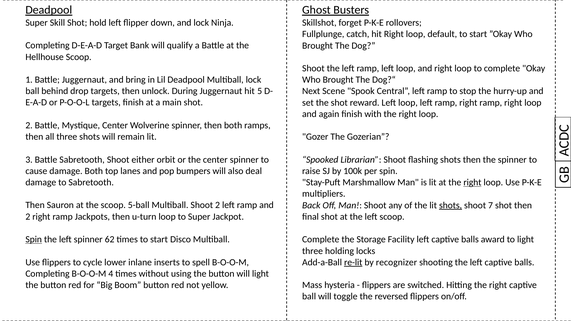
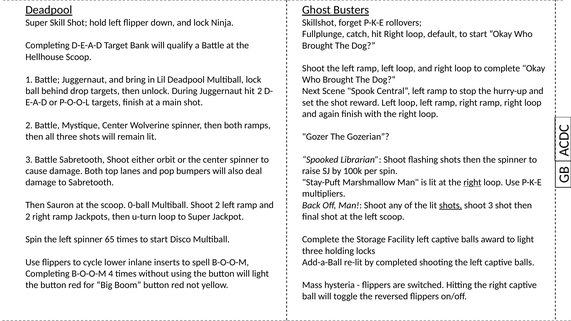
hit 5: 5 -> 2 (260, 91)
5-ball: 5-ball -> 0-ball (139, 205)
shoot 7: 7 -> 3 (491, 205)
Spin underline: present -> none (34, 240)
62: 62 -> 65 (110, 240)
re-lit underline: present -> none (353, 262)
recognizer: recognizer -> completed (397, 262)
